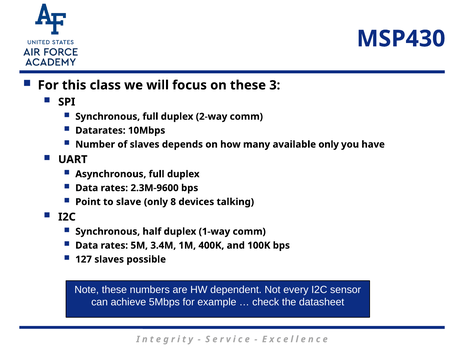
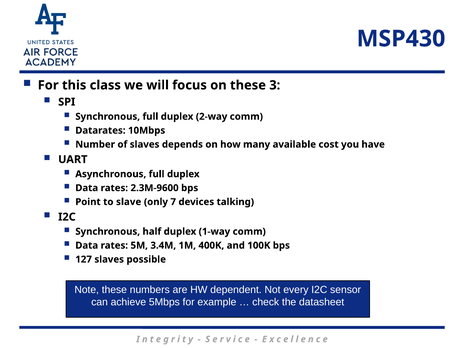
available only: only -> cost (329, 144)
8: 8 -> 7 (173, 202)
